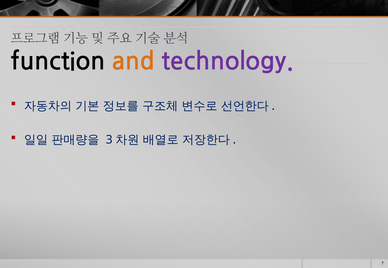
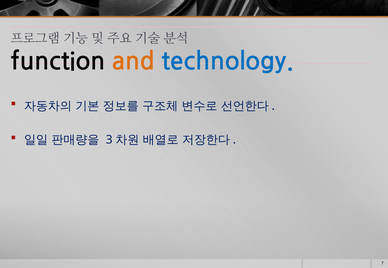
technology colour: purple -> blue (228, 62)
